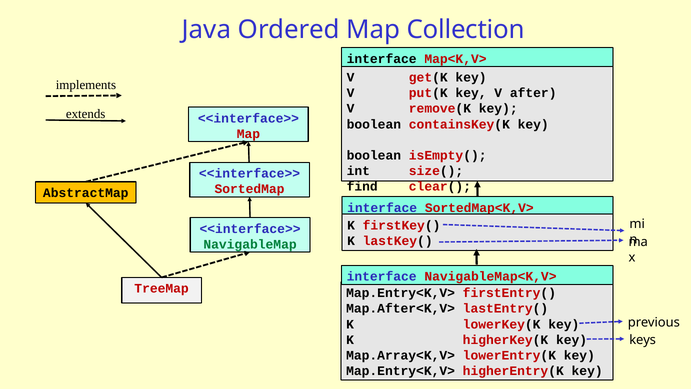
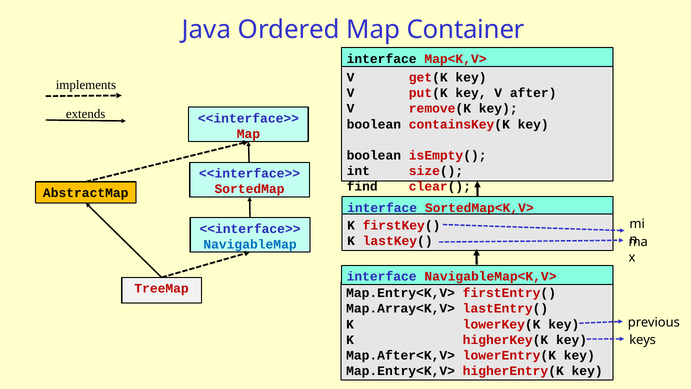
Collection: Collection -> Container (466, 30)
NavigableMap colour: green -> blue (250, 244)
Map.After<K,V>: Map.After<K,V> -> Map.Array<K,V> (401, 308)
Map.Array<K,V>: Map.Array<K,V> -> Map.After<K,V> (401, 355)
